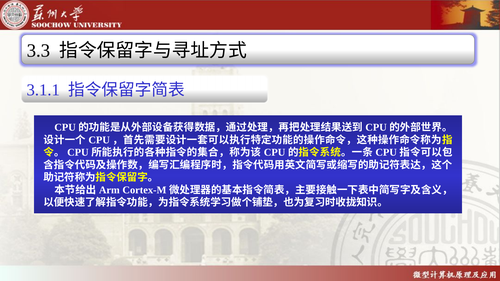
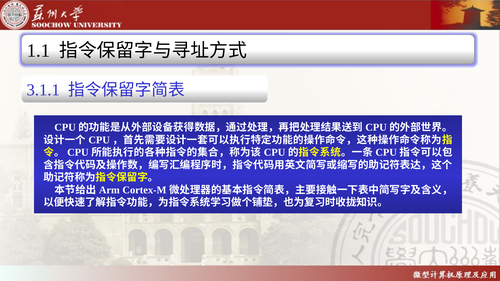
3.3: 3.3 -> 1.1 (38, 51)
